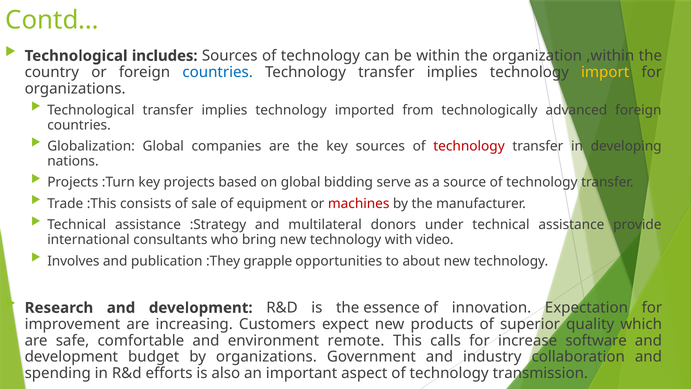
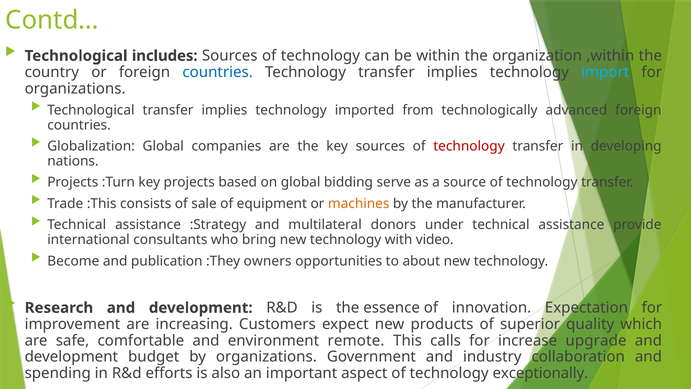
import colour: yellow -> light blue (605, 72)
machines colour: red -> orange (359, 204)
Involves: Involves -> Become (73, 261)
grapple: grapple -> owners (268, 261)
software: software -> upgrade (596, 340)
transmission: transmission -> exceptionally (540, 373)
